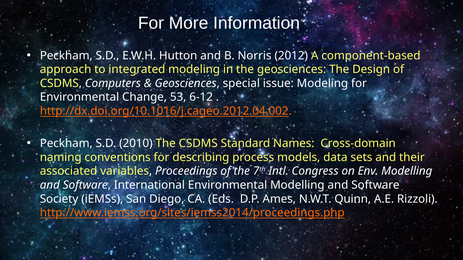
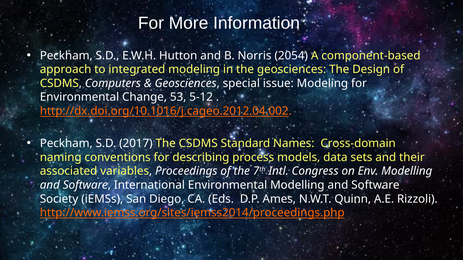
2012: 2012 -> 2054 (291, 56)
6-12: 6-12 -> 5-12 (201, 97)
2010: 2010 -> 2017 (136, 144)
